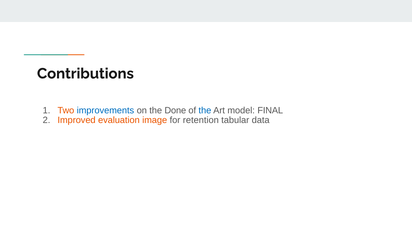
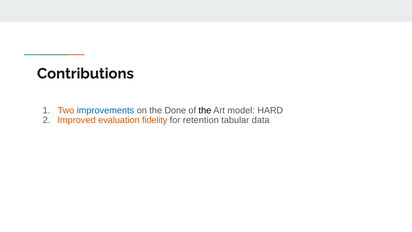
the colour: blue -> black (205, 110)
FINAL: FINAL -> HARD (270, 110)
image: image -> fidelity (155, 120)
